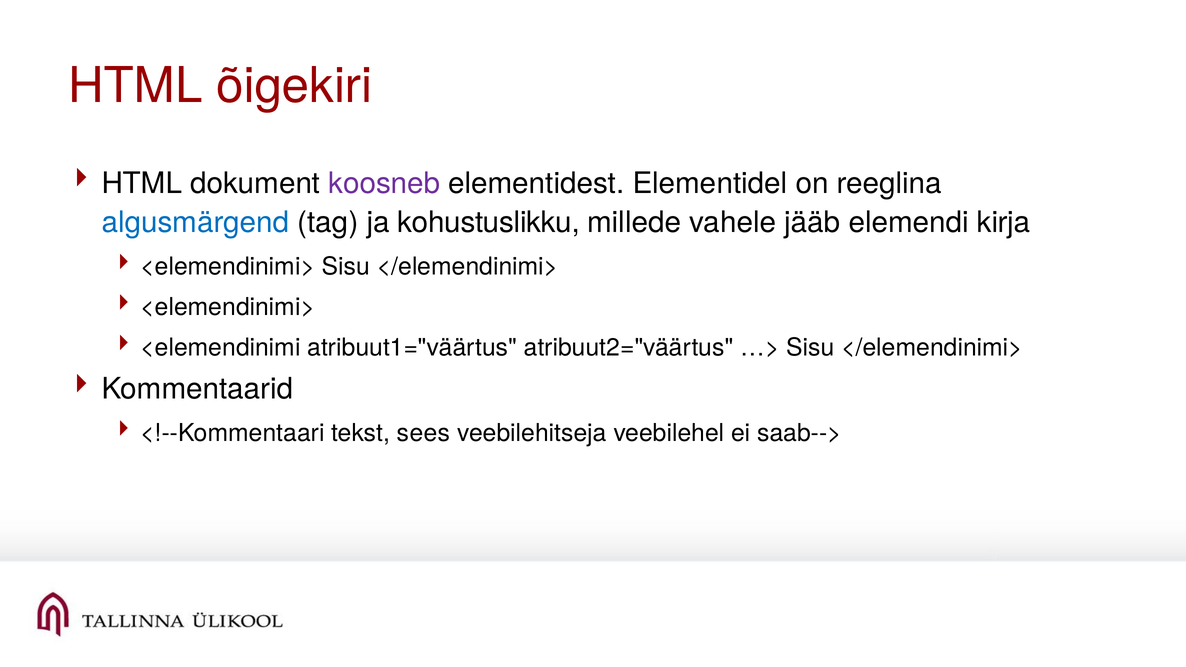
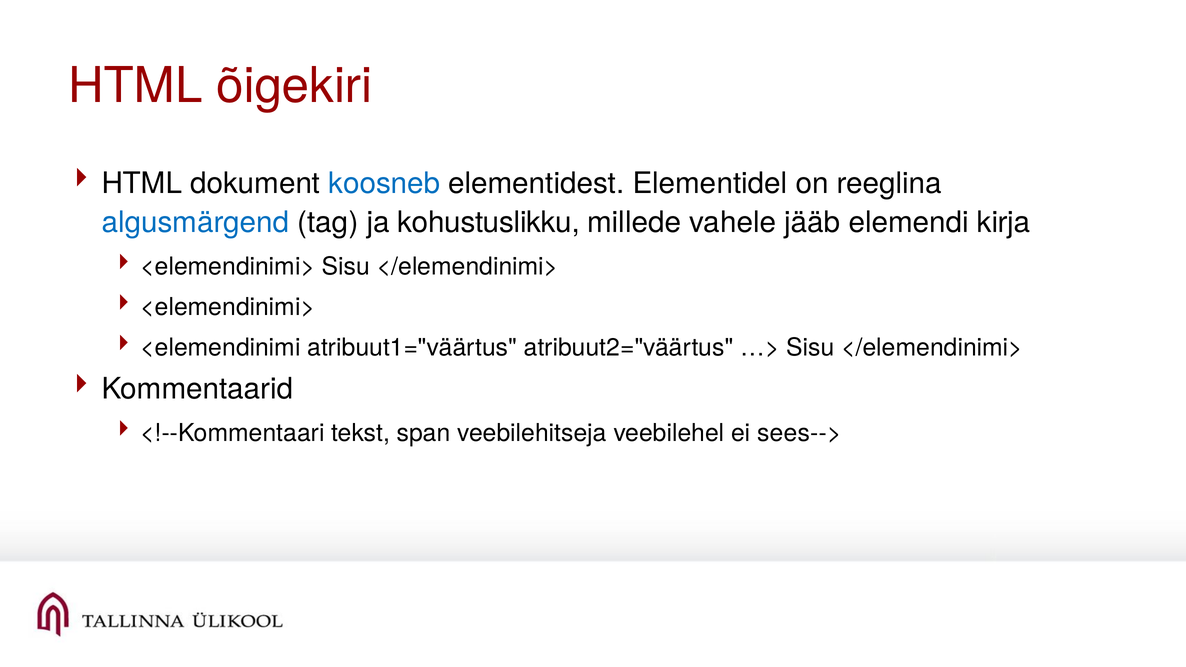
koosneb colour: purple -> blue (384, 184)
sees: sees -> span (424, 433)
saab-->: saab--> -> sees--> (799, 433)
